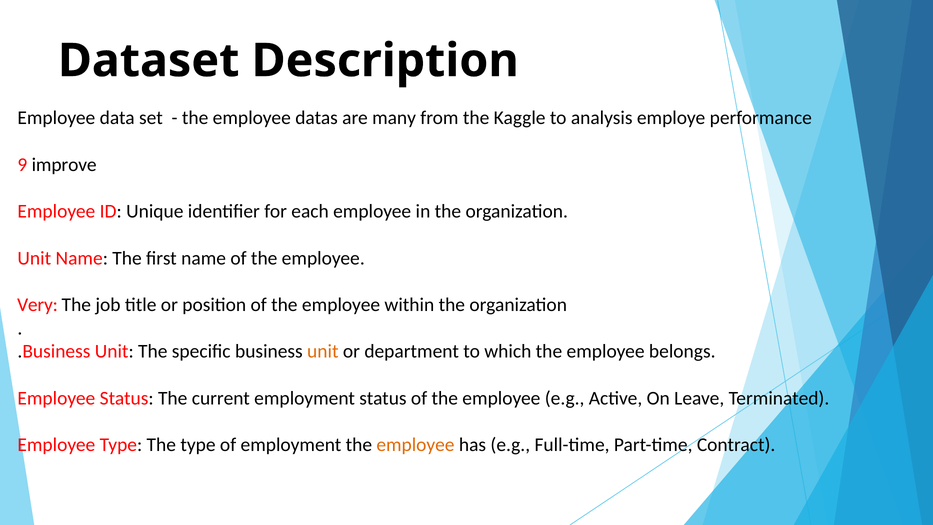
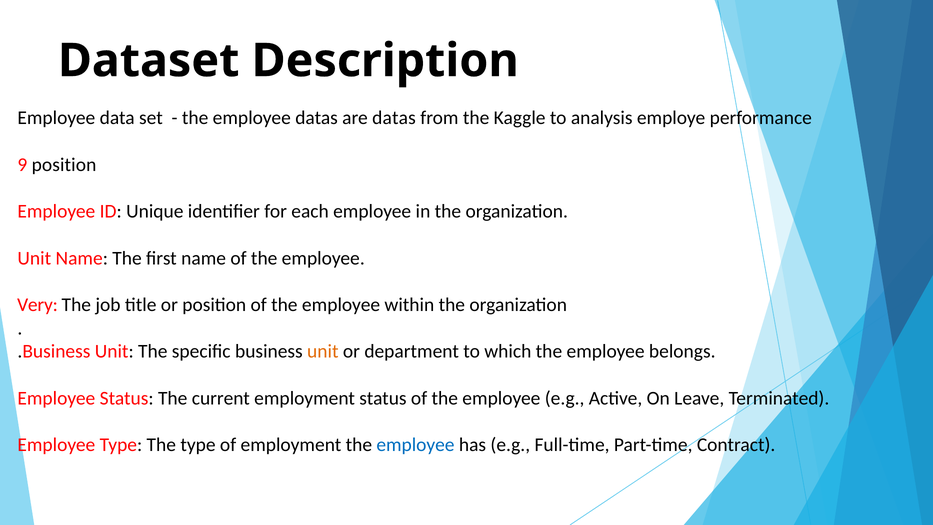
are many: many -> datas (394, 118)
9 improve: improve -> position (64, 165)
employee colour: orange -> blue (415, 445)
